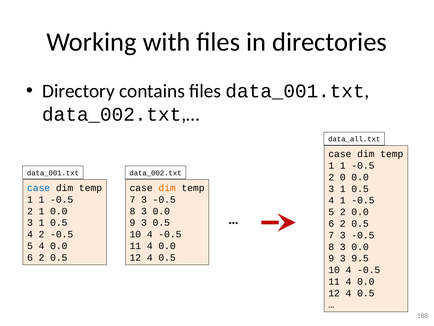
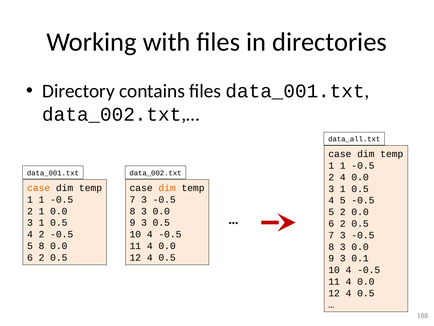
2 0: 0 -> 4 (343, 177)
case colour: blue -> orange (39, 188)
4 1: 1 -> 5 (343, 200)
5 4: 4 -> 8 (41, 246)
9.5: 9.5 -> 0.1 (360, 258)
